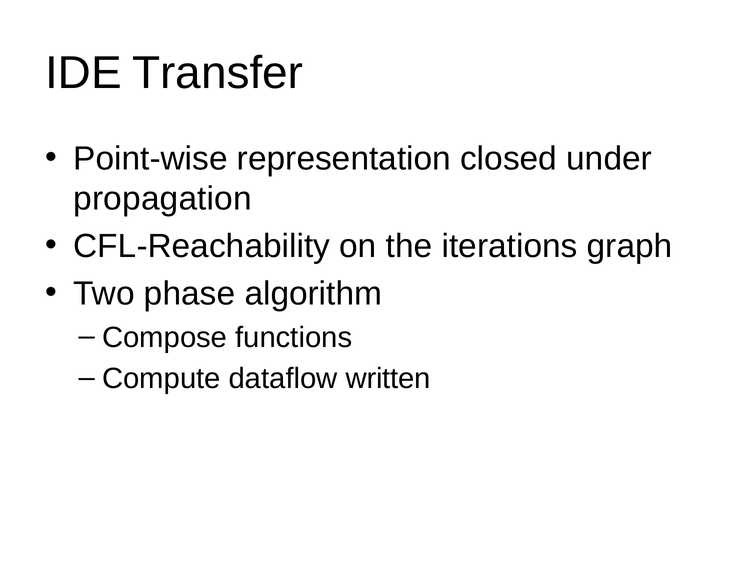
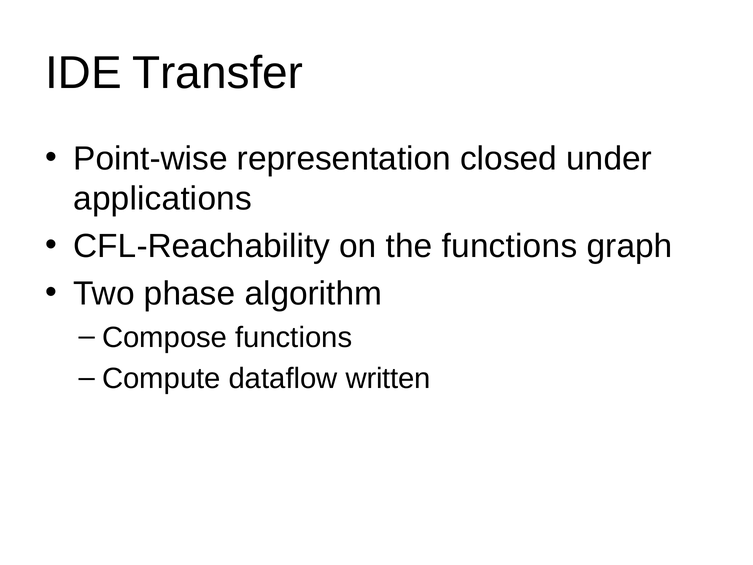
propagation: propagation -> applications (163, 199)
the iterations: iterations -> functions (510, 246)
